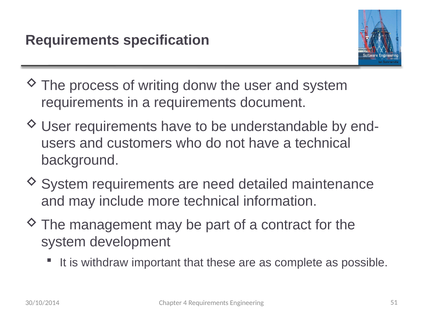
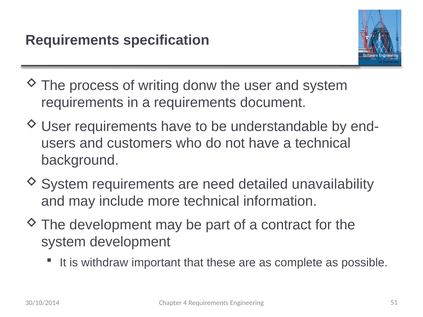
maintenance: maintenance -> unavailability (333, 184)
management: management -> development (110, 225)
